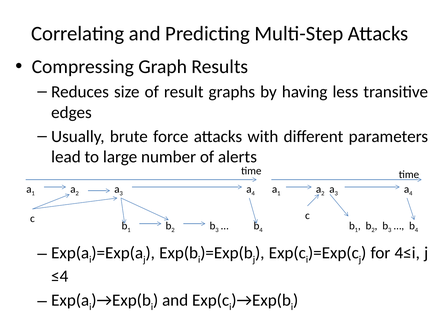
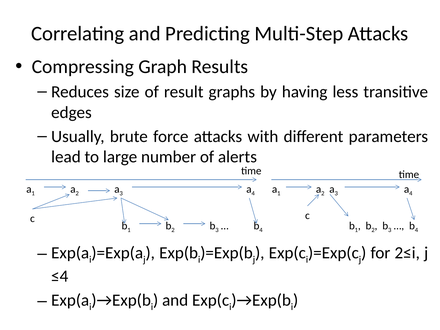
4≤i: 4≤i -> 2≤i (407, 253)
